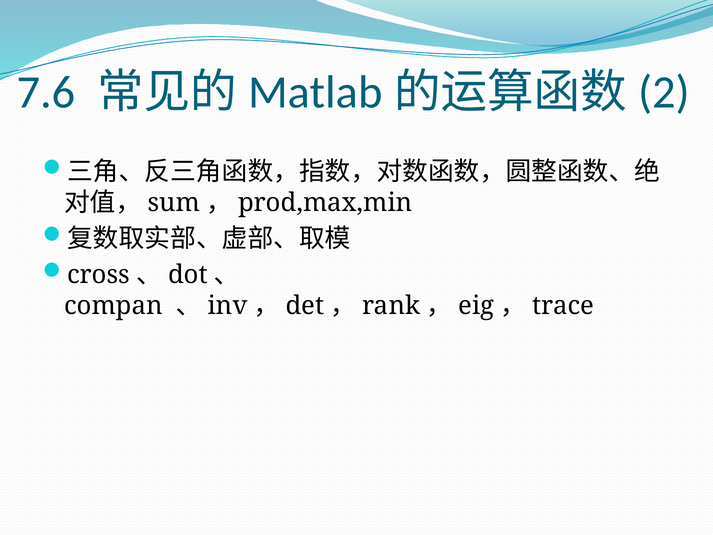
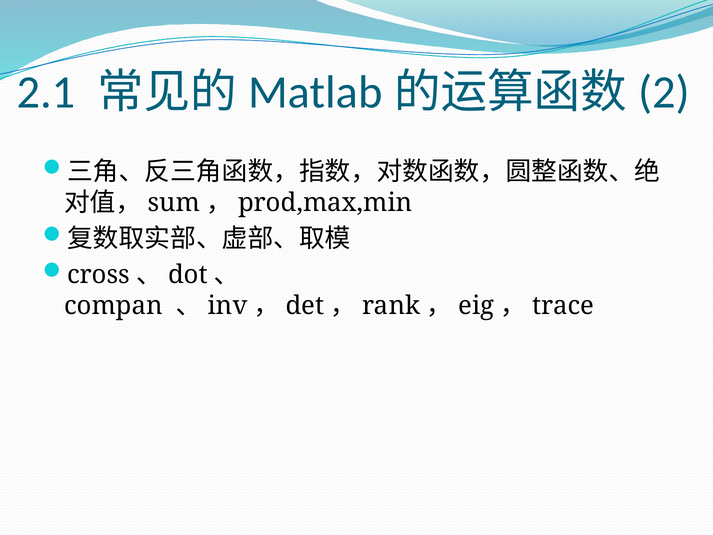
7.6: 7.6 -> 2.1 (46, 92)
